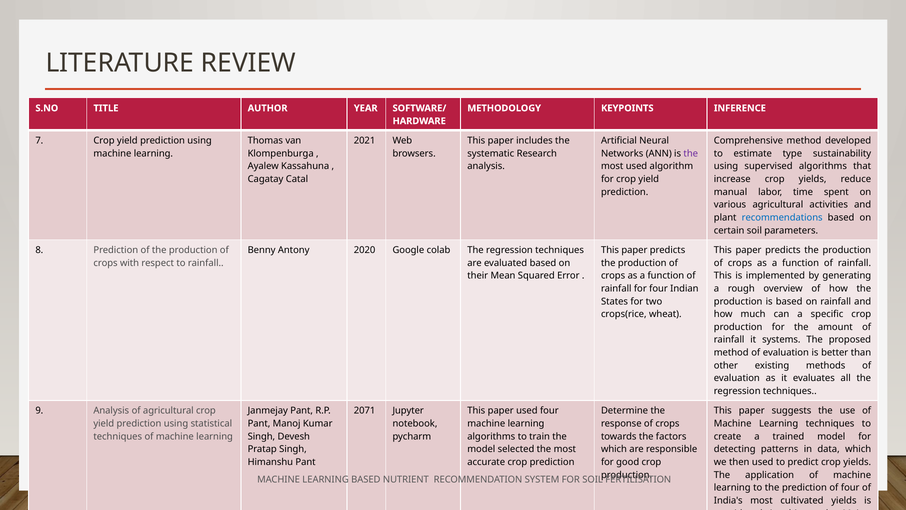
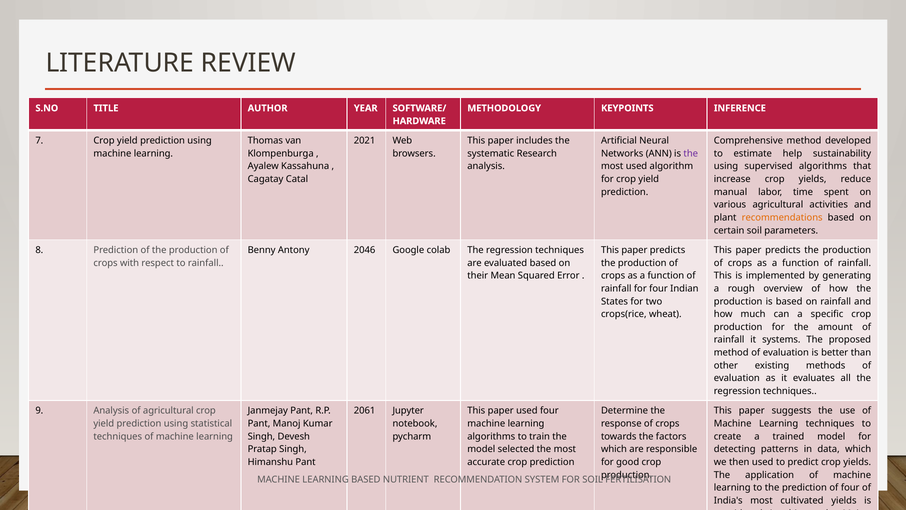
type: type -> help (792, 153)
recommendations colour: blue -> orange (782, 217)
2020: 2020 -> 2046 (365, 250)
2071: 2071 -> 2061 (365, 410)
